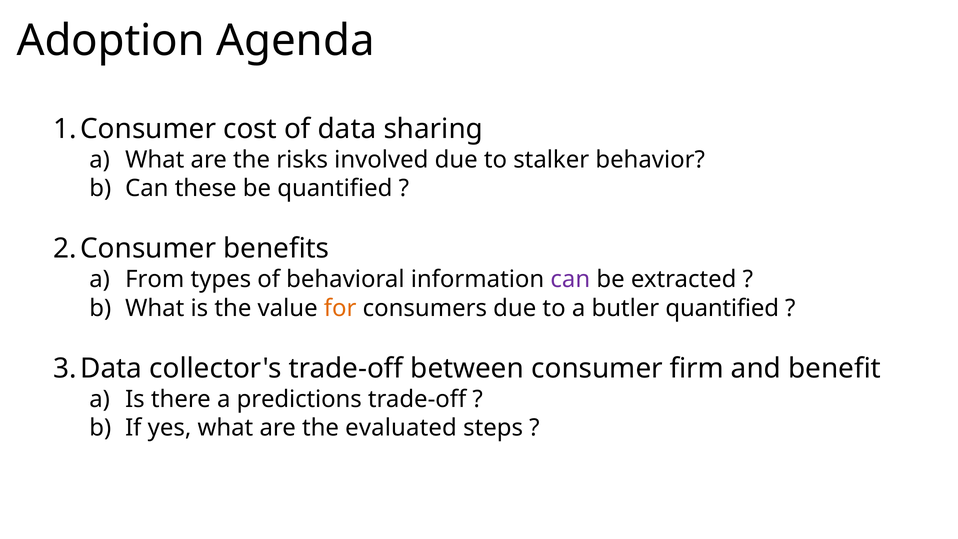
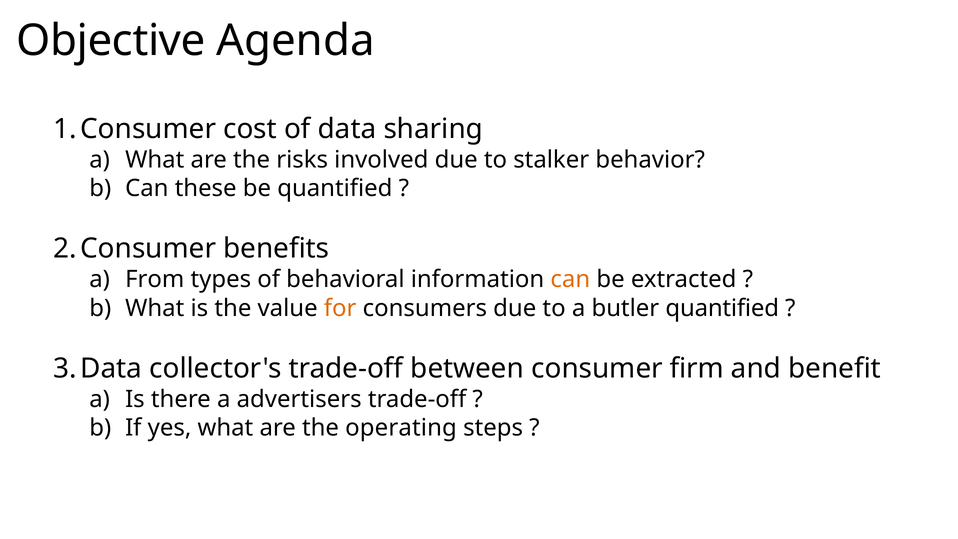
Adoption: Adoption -> Objective (111, 41)
can colour: purple -> orange (570, 279)
predictions: predictions -> advertisers (299, 399)
evaluated: evaluated -> operating (401, 428)
